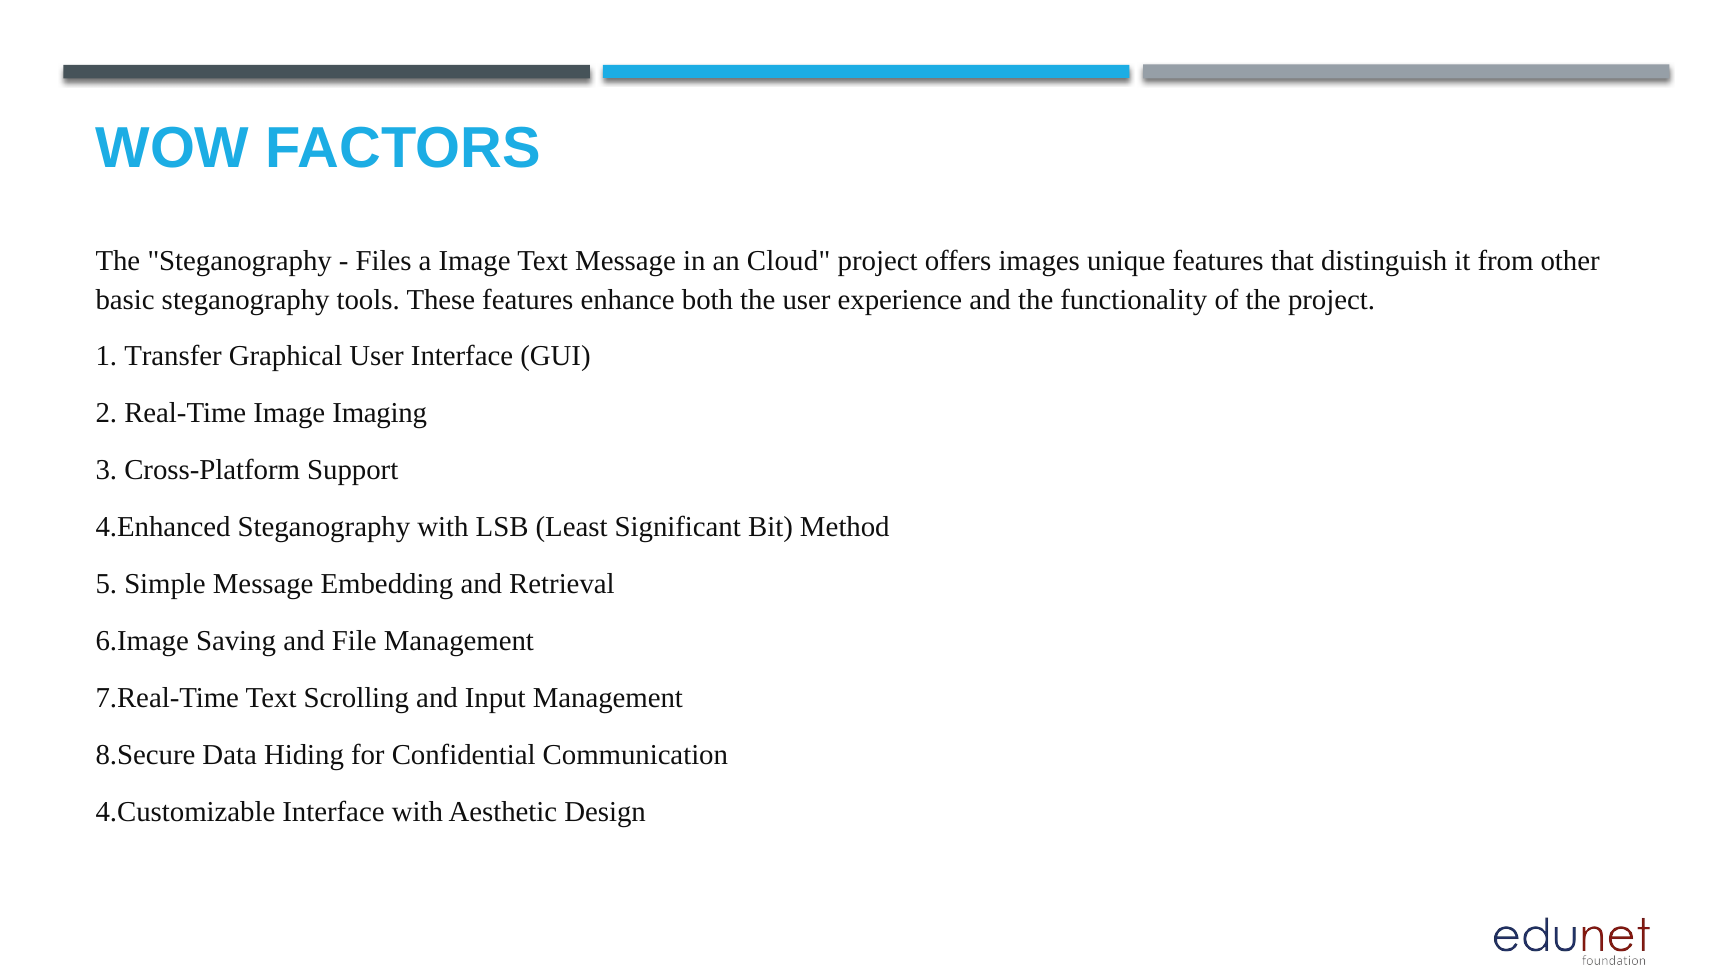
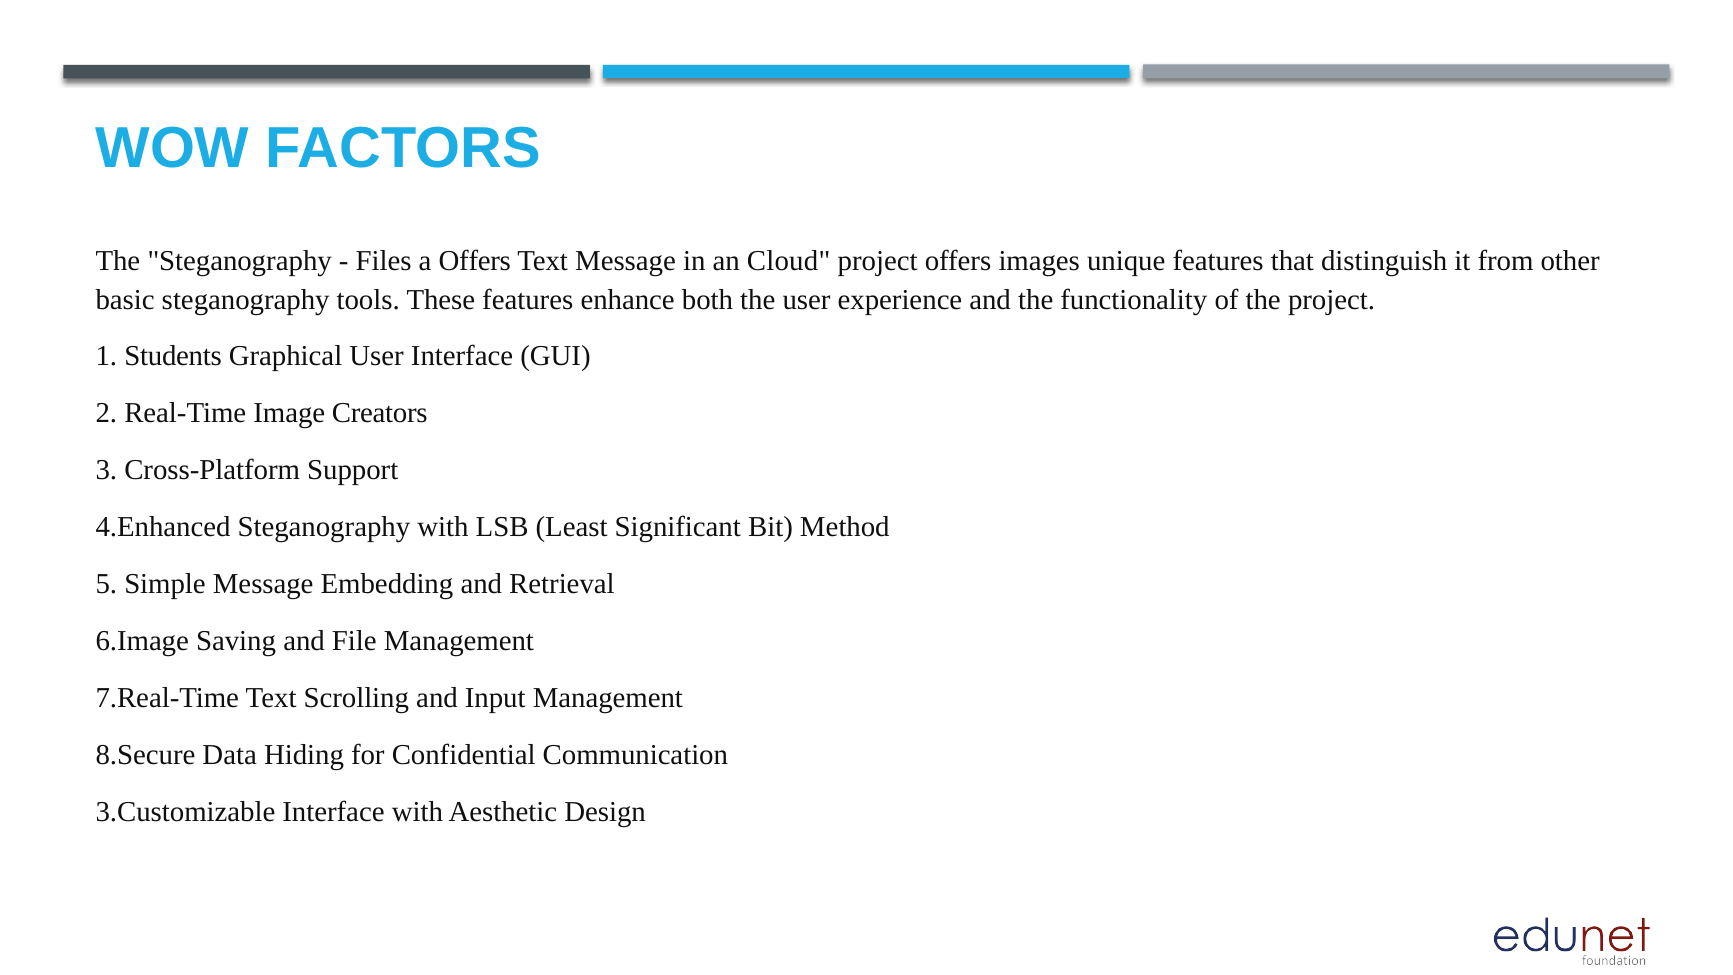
a Image: Image -> Offers (475, 261)
Transfer: Transfer -> Students (173, 356)
Imaging: Imaging -> Creators (380, 413)
4.Customizable: 4.Customizable -> 3.Customizable (185, 812)
